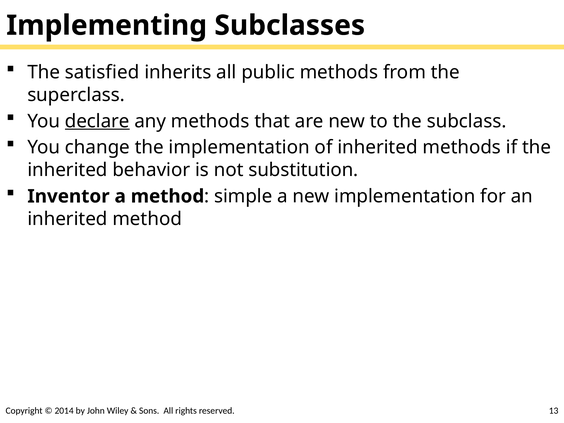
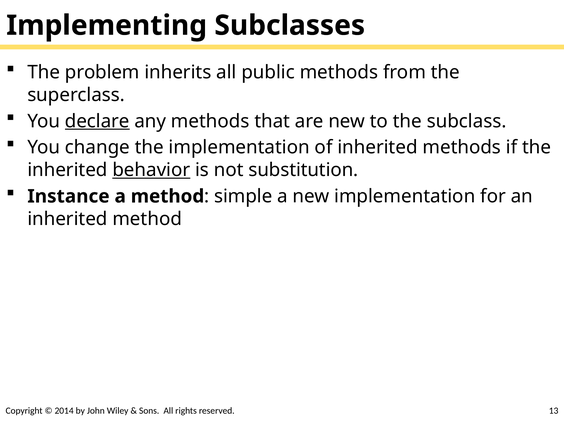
satisfied: satisfied -> problem (102, 72)
behavior underline: none -> present (151, 170)
Inventor: Inventor -> Instance (68, 196)
